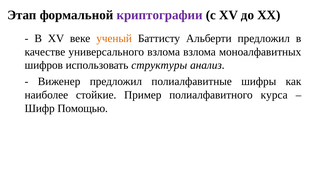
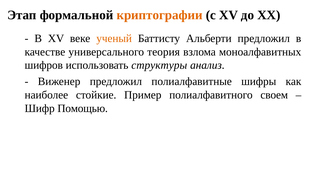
криптографии colour: purple -> orange (160, 15)
универсального взлома: взлома -> теория (164, 52)
курса: курса -> своем (274, 95)
